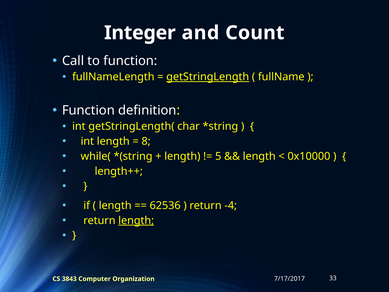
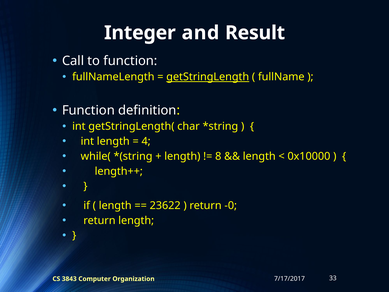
Count: Count -> Result (255, 33)
8: 8 -> 4 (146, 141)
5: 5 -> 8 (218, 156)
62536: 62536 -> 23622 (165, 205)
-4: -4 -> -0 (231, 205)
length underline: present -> none (136, 220)
